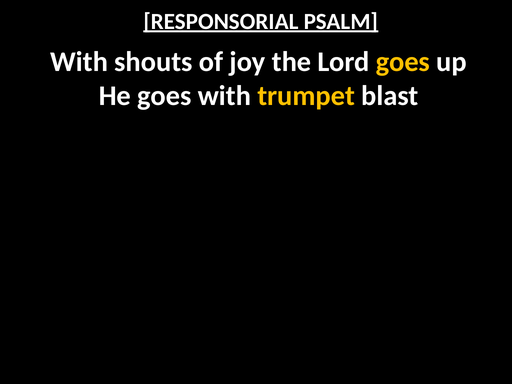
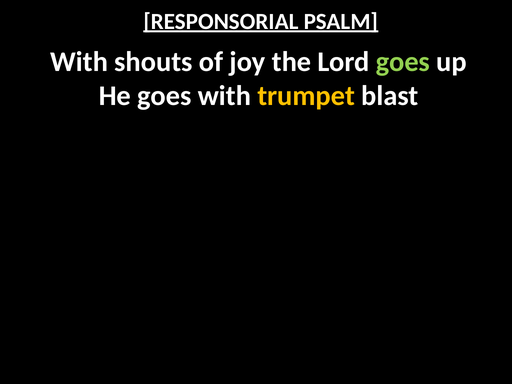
goes colour: yellow -> light green (403, 62)
